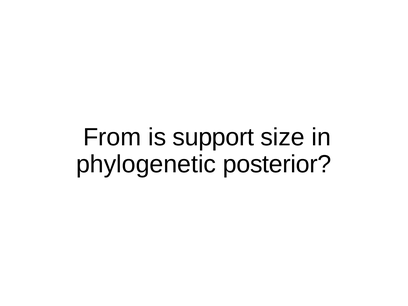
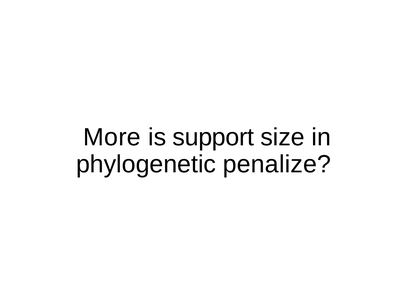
From: From -> More (112, 137)
posterior: posterior -> penalize (277, 164)
